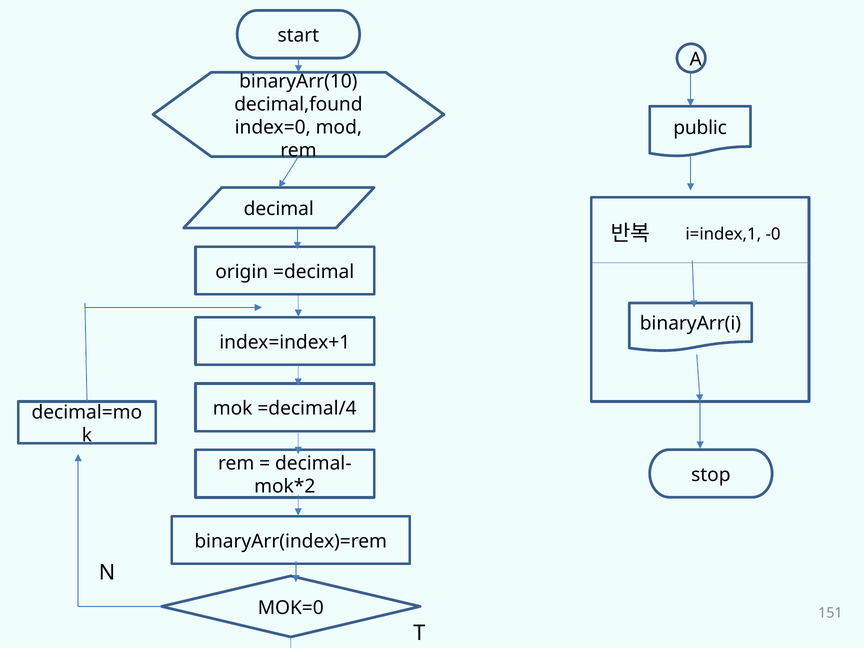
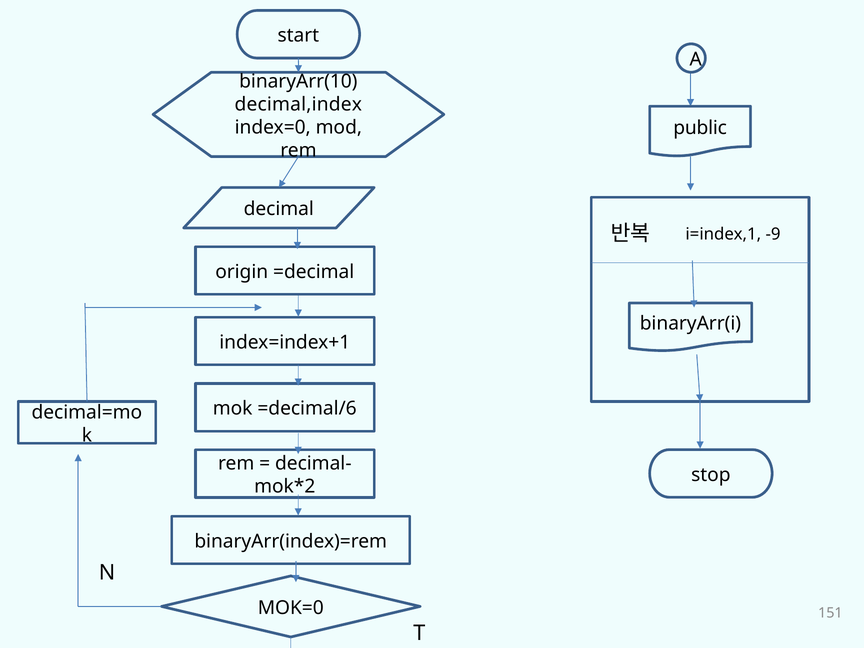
decimal,found: decimal,found -> decimal,index (298, 104)
-0: -0 -> -9 (773, 234)
=decimal/4: =decimal/4 -> =decimal/6 (307, 409)
